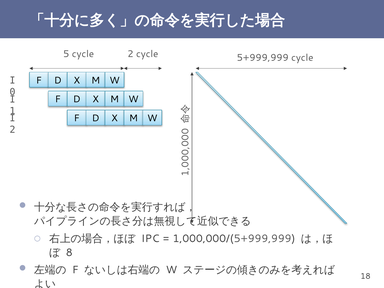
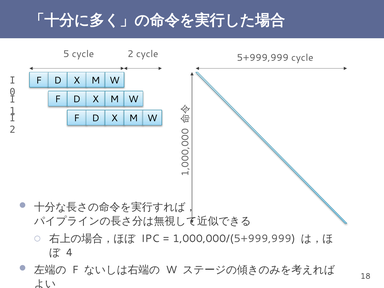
8: 8 -> 4 (69, 253)
